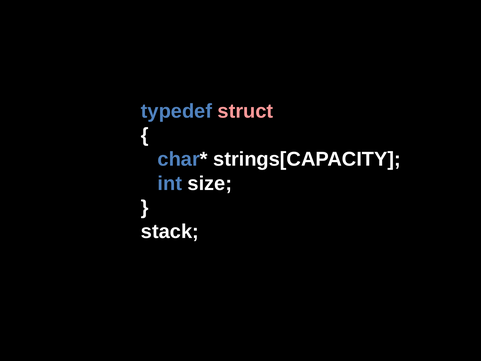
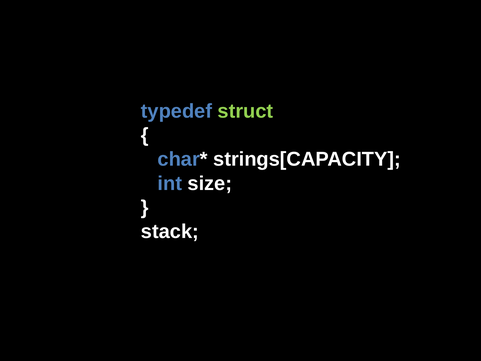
struct colour: pink -> light green (245, 111)
